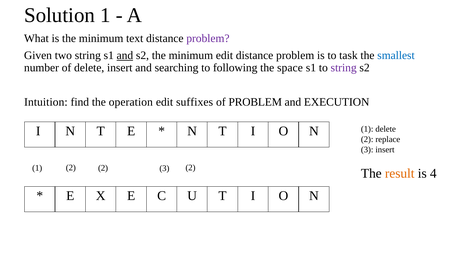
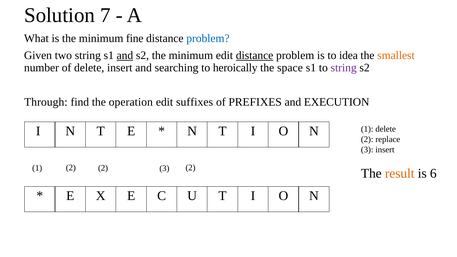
Solution 1: 1 -> 7 (105, 15)
text: text -> fine (135, 38)
problem colour: purple -> blue (208, 38)
distance underline: none -> present (255, 55)
task: task -> idea (348, 55)
smallest colour: blue -> orange (396, 55)
following: following -> heroically (235, 68)
Intuition: Intuition -> Through (46, 102)
of PROBLEM: PROBLEM -> PREFIXES (255, 102)
4: 4 -> 6 (433, 173)
